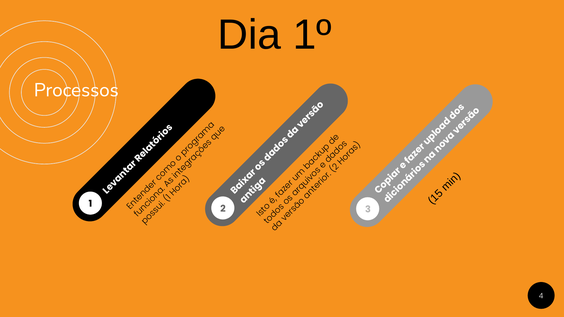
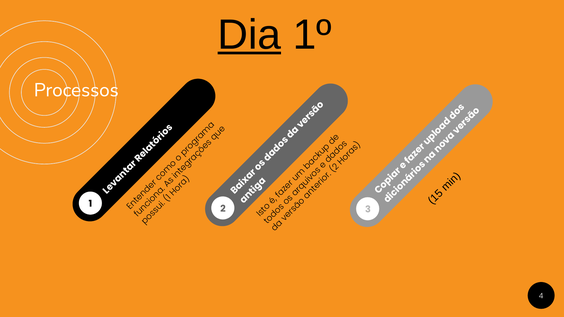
Dia underline: none -> present (249, 35)
